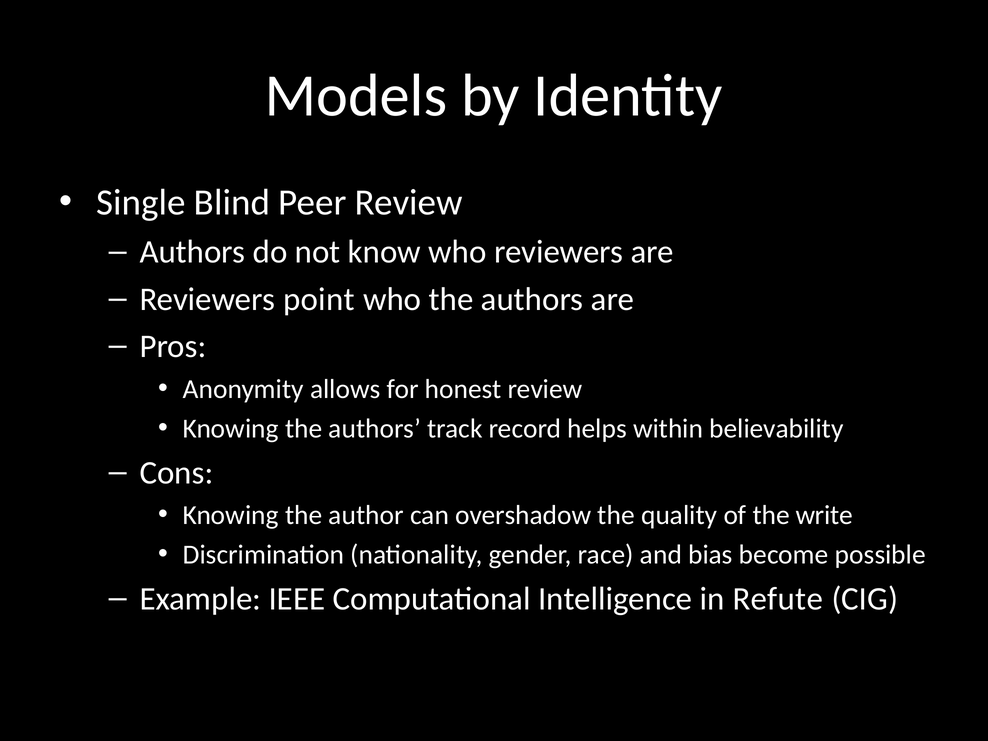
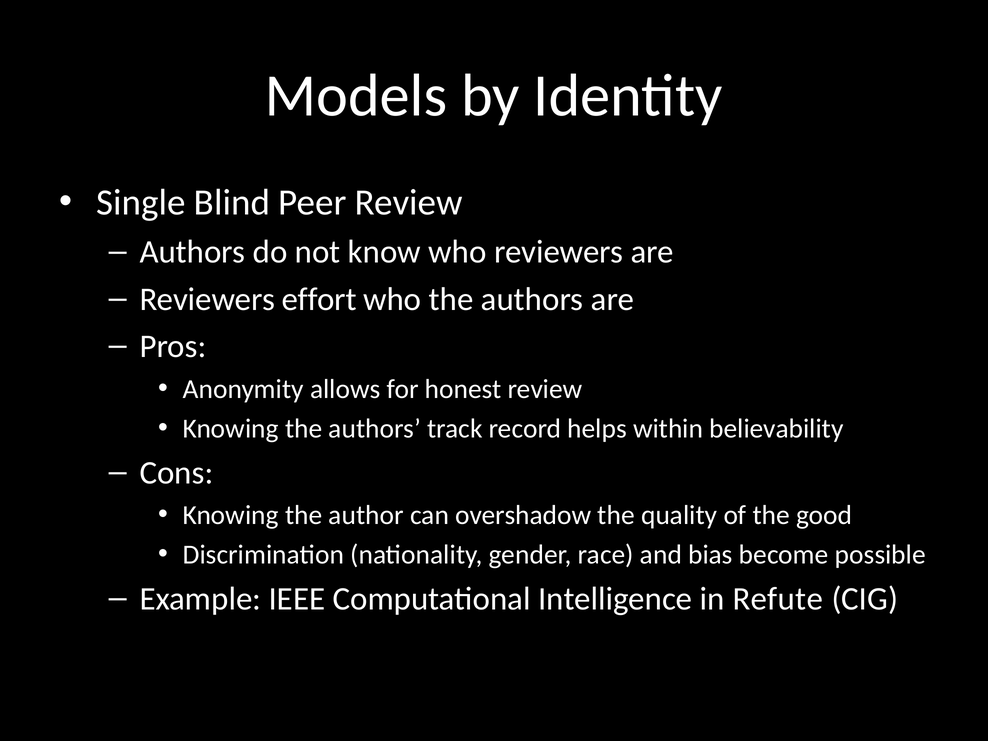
point: point -> effort (319, 299)
write: write -> good (824, 515)
